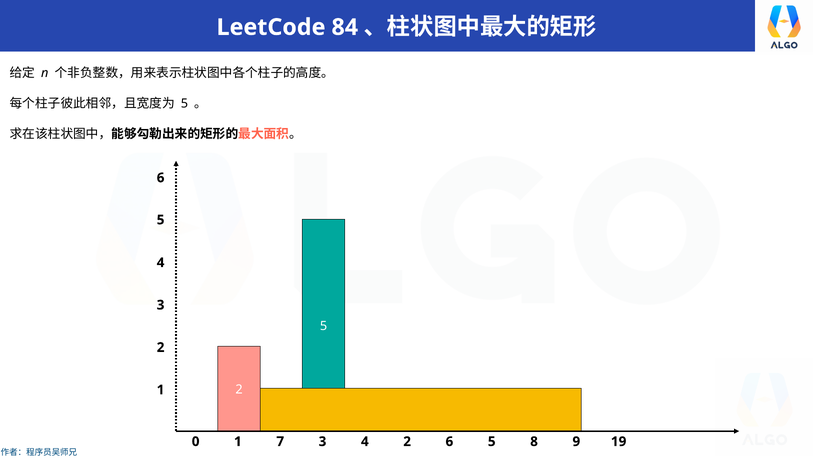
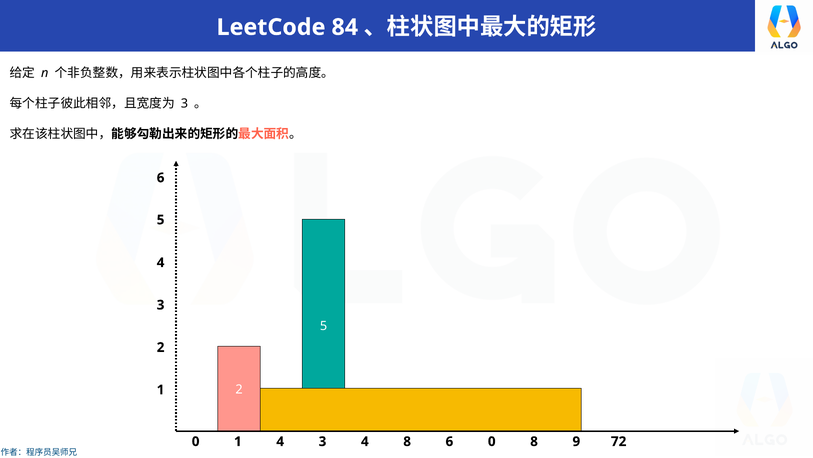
5: 5 -> 3 (184, 103)
1 7: 7 -> 4 (280, 441)
4 2: 2 -> 8 (407, 441)
5: 5 -> 0 (492, 441)
19: 19 -> 72 (619, 441)
